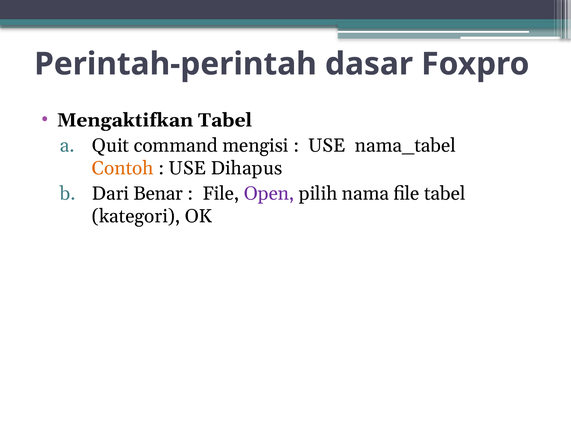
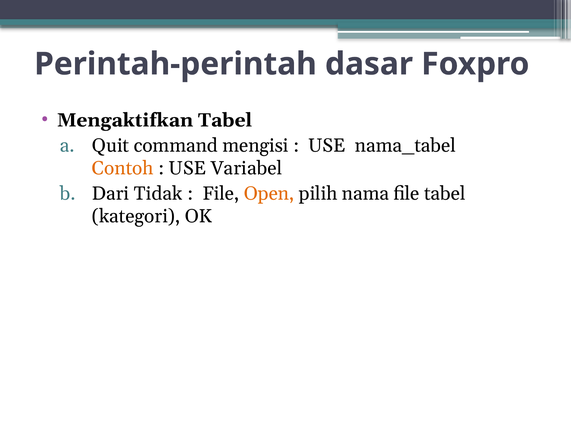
Dihapus: Dihapus -> Variabel (247, 168)
Benar: Benar -> Tidak (158, 194)
Open colour: purple -> orange (269, 194)
